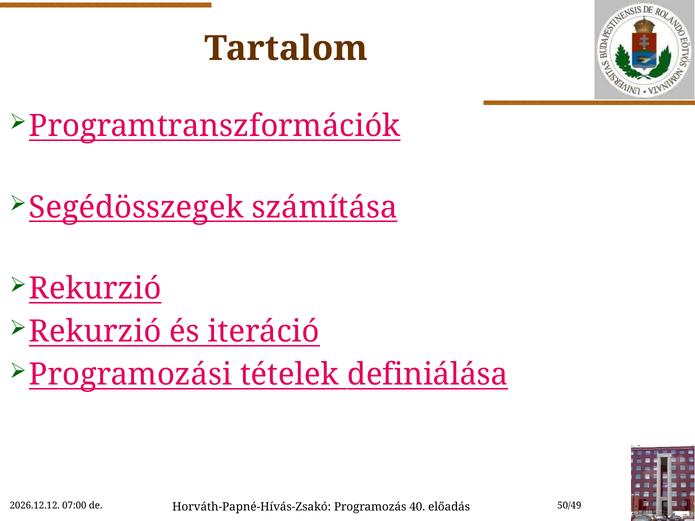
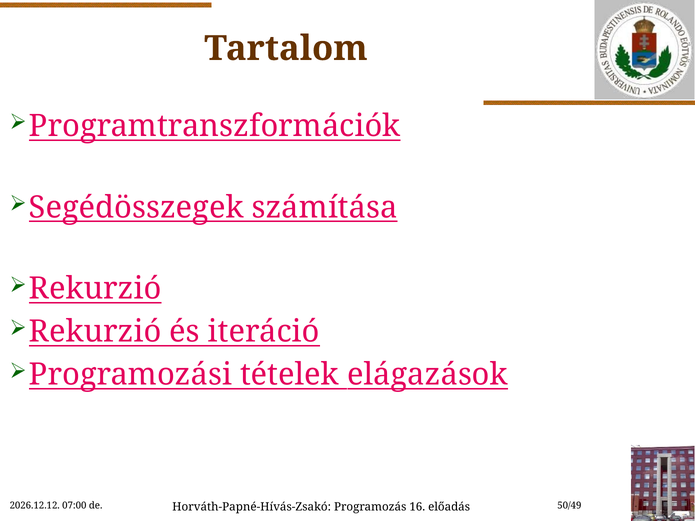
definiálása: definiálása -> elágazások (428, 375)
40: 40 -> 16 (417, 507)
